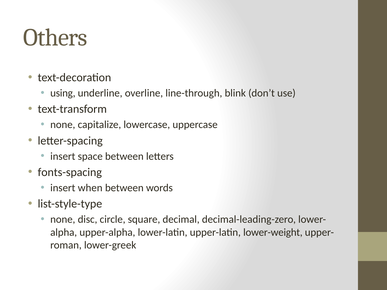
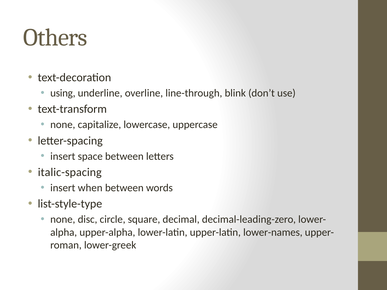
fonts-spacing: fonts-spacing -> italic-spacing (70, 172)
lower-weight: lower-weight -> lower-names (273, 233)
